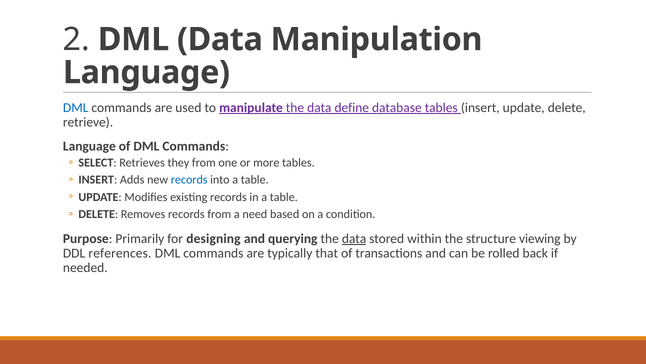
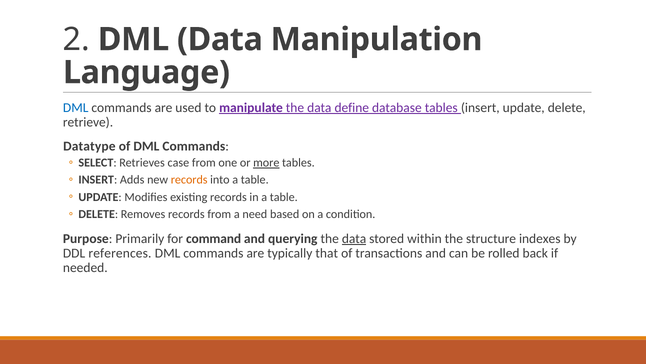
Language: Language -> Datatype (89, 146)
they: they -> case (178, 162)
more underline: none -> present (266, 162)
records colour: blue -> orange (189, 180)
designing: designing -> command (214, 238)
viewing: viewing -> indexes (540, 238)
